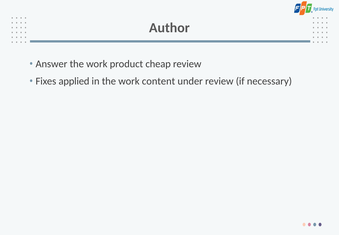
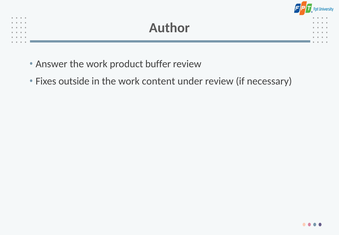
cheap: cheap -> buffer (158, 64)
applied: applied -> outside (74, 81)
